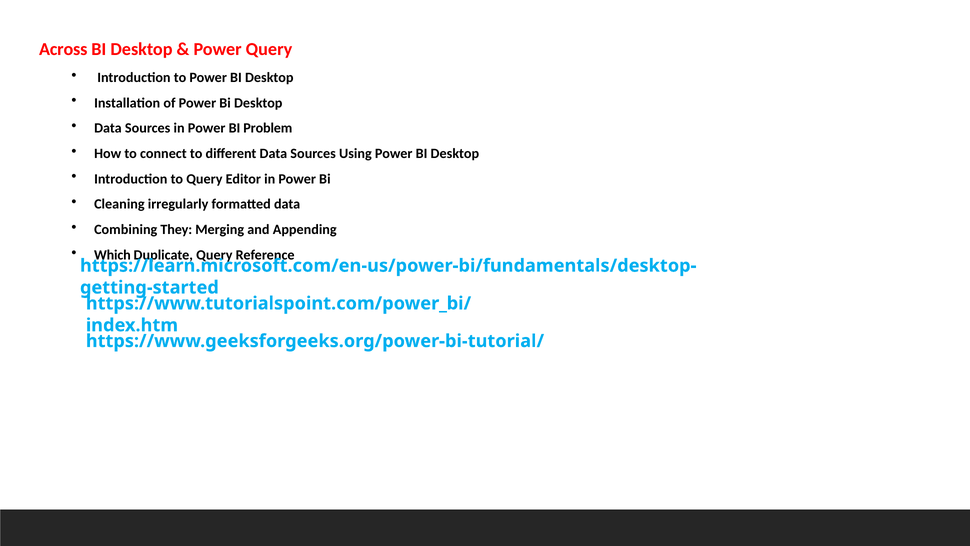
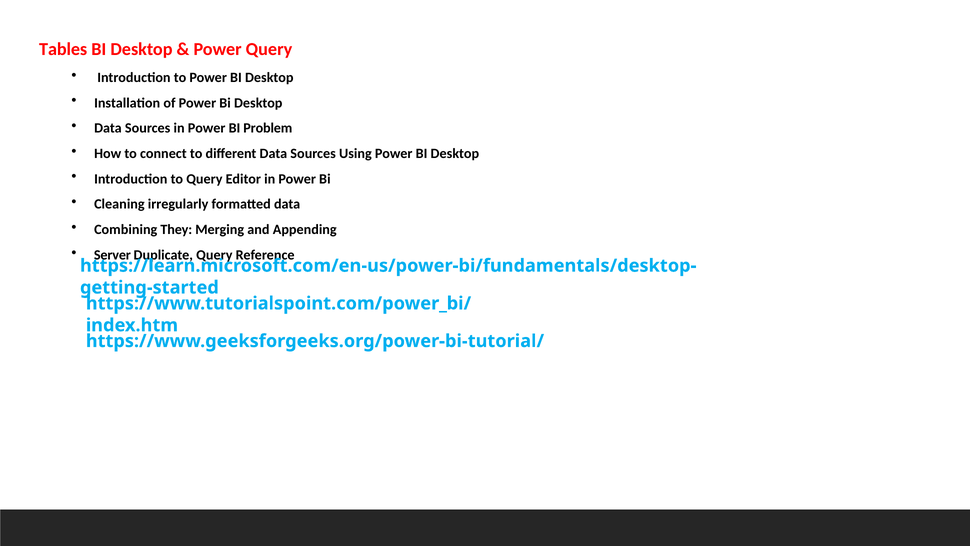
Across: Across -> Tables (63, 49)
Which: Which -> Server (112, 255)
